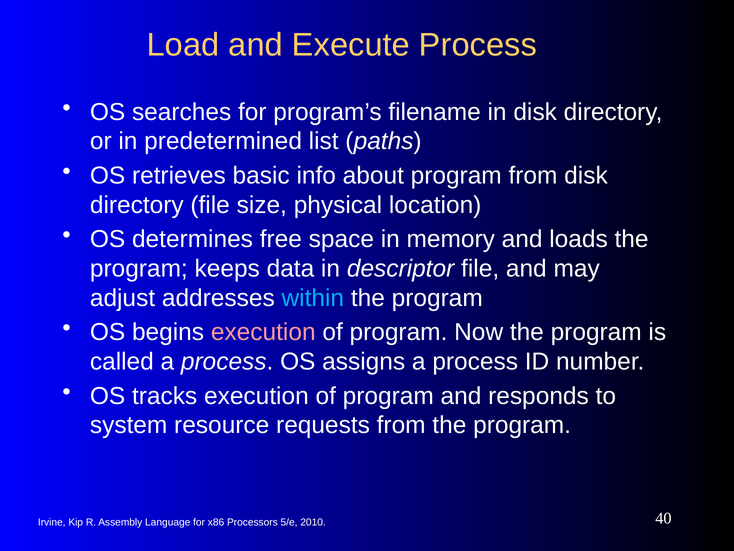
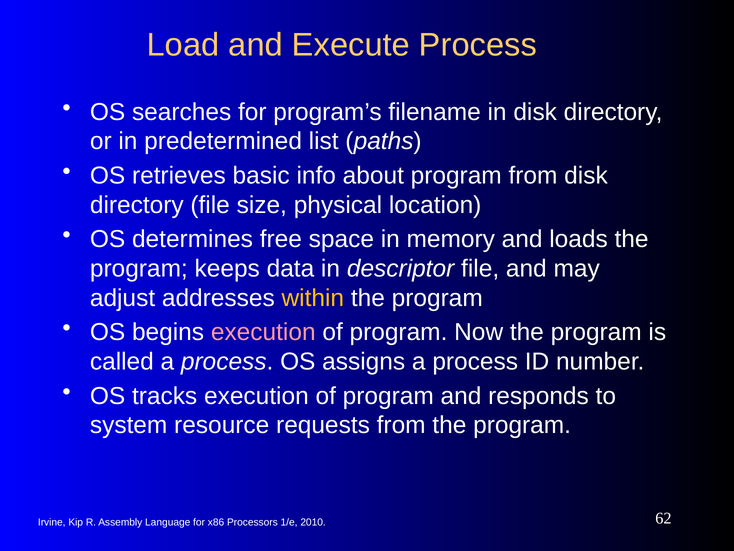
within colour: light blue -> yellow (313, 298)
5/e: 5/e -> 1/e (289, 522)
40: 40 -> 62 (663, 518)
